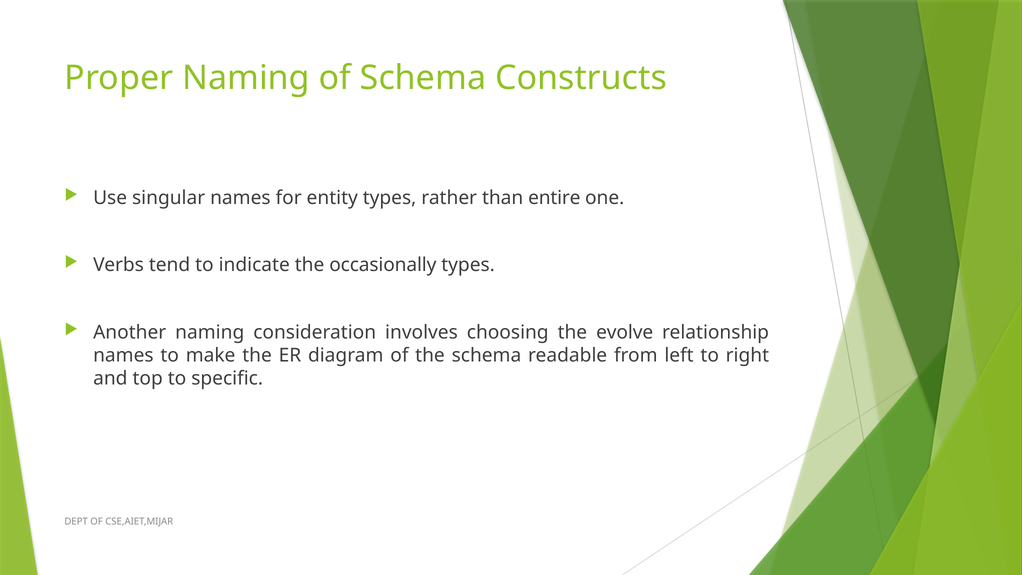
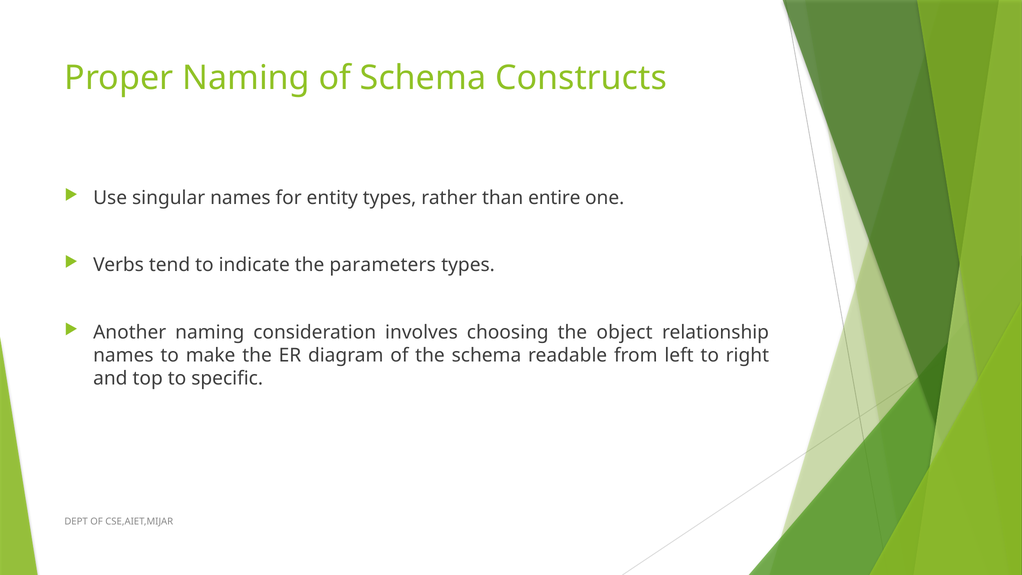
occasionally: occasionally -> parameters (383, 265)
evolve: evolve -> object (625, 332)
